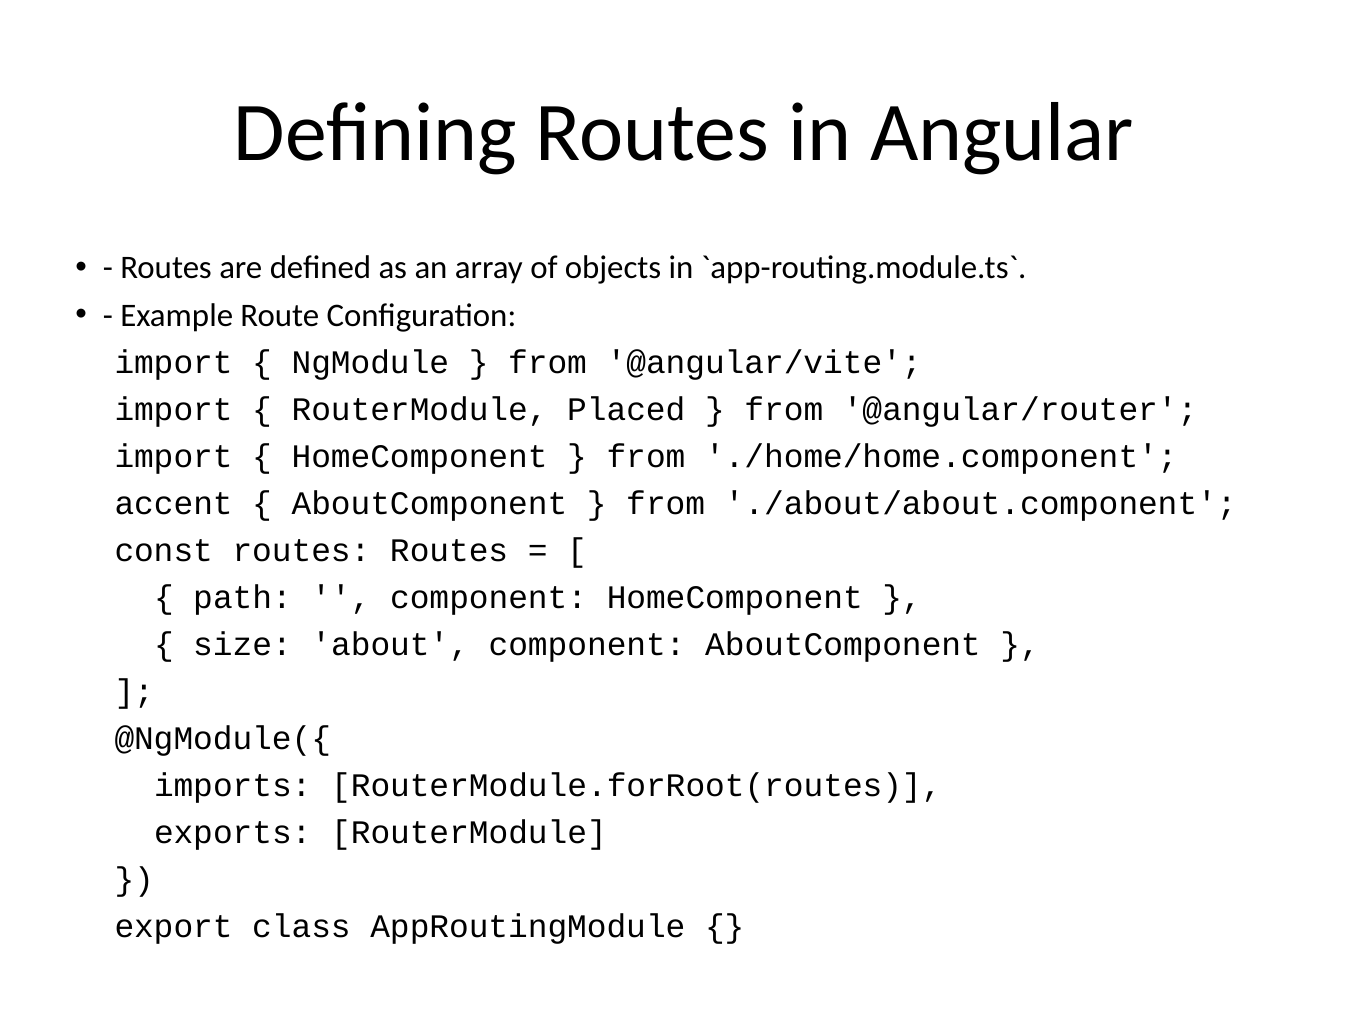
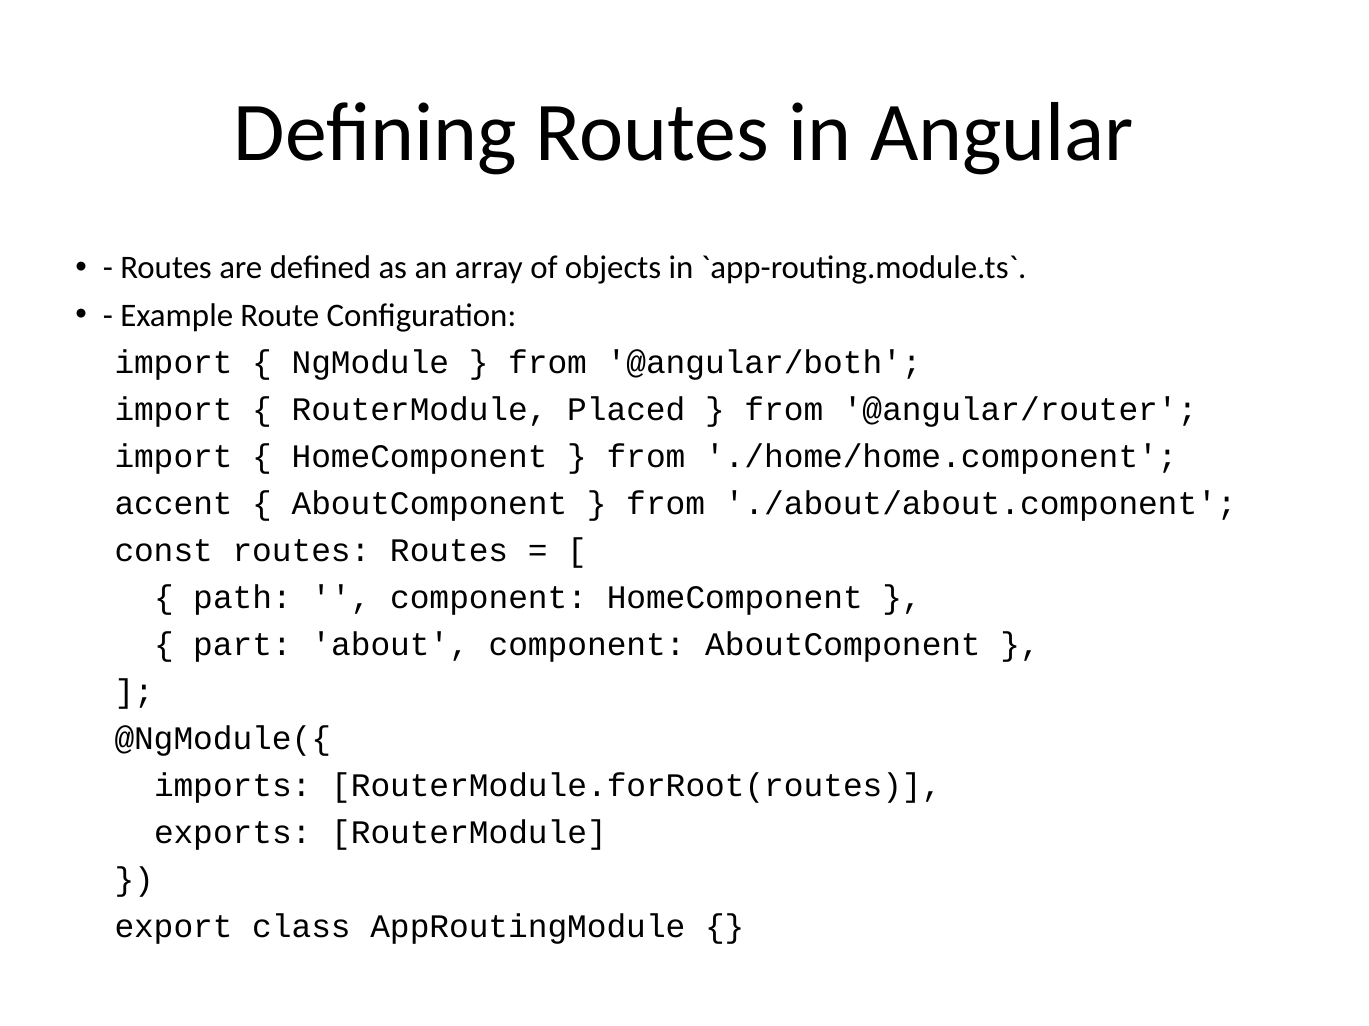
@angular/vite: @angular/vite -> @angular/both (764, 362)
size: size -> part (243, 645)
